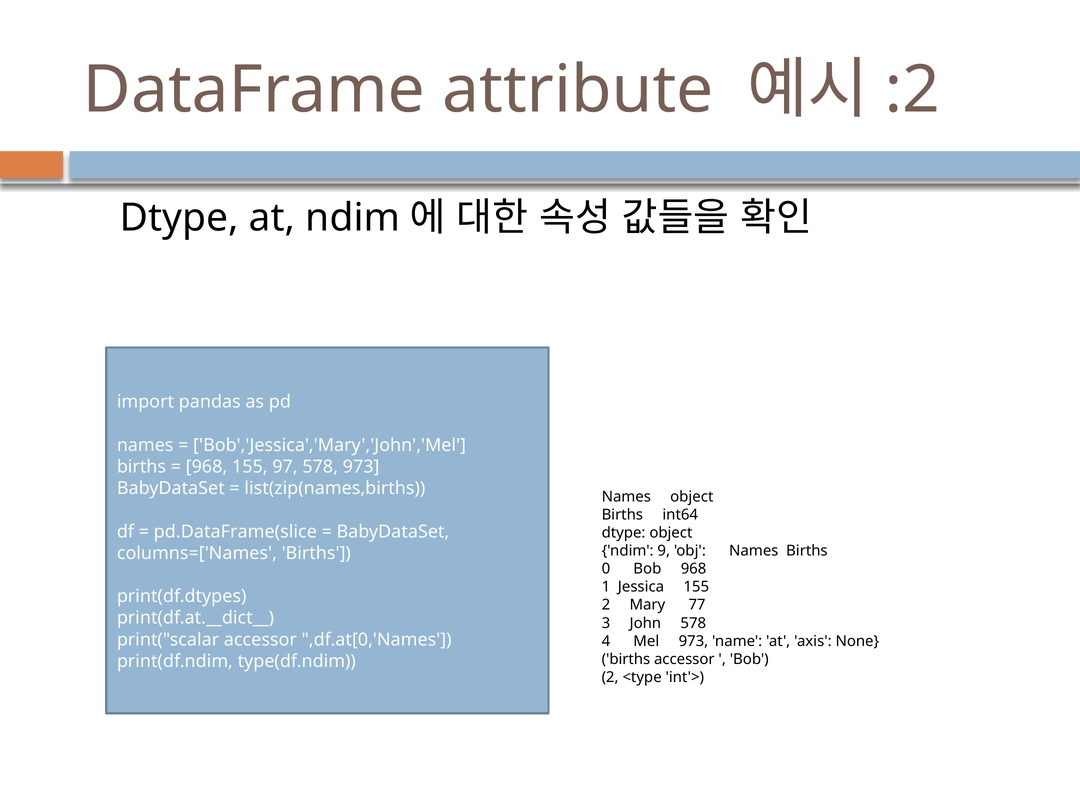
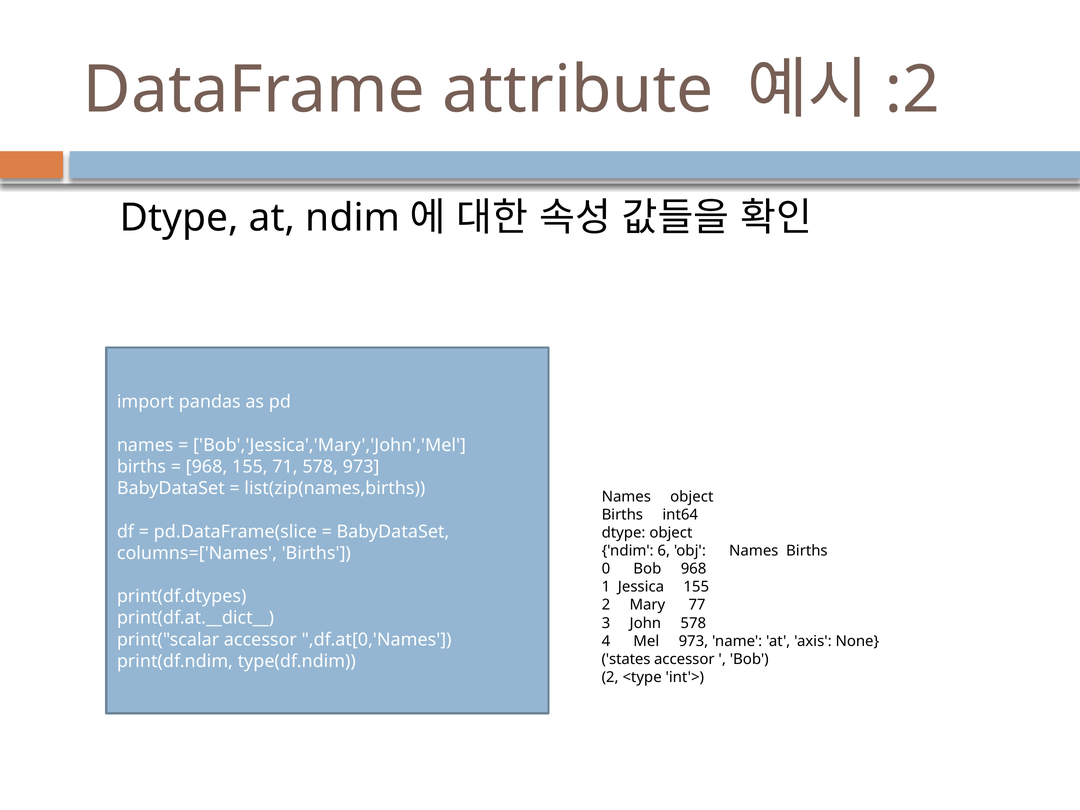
97: 97 -> 71 (285, 467)
9: 9 -> 6 (664, 551)
births: births -> states (626, 659)
